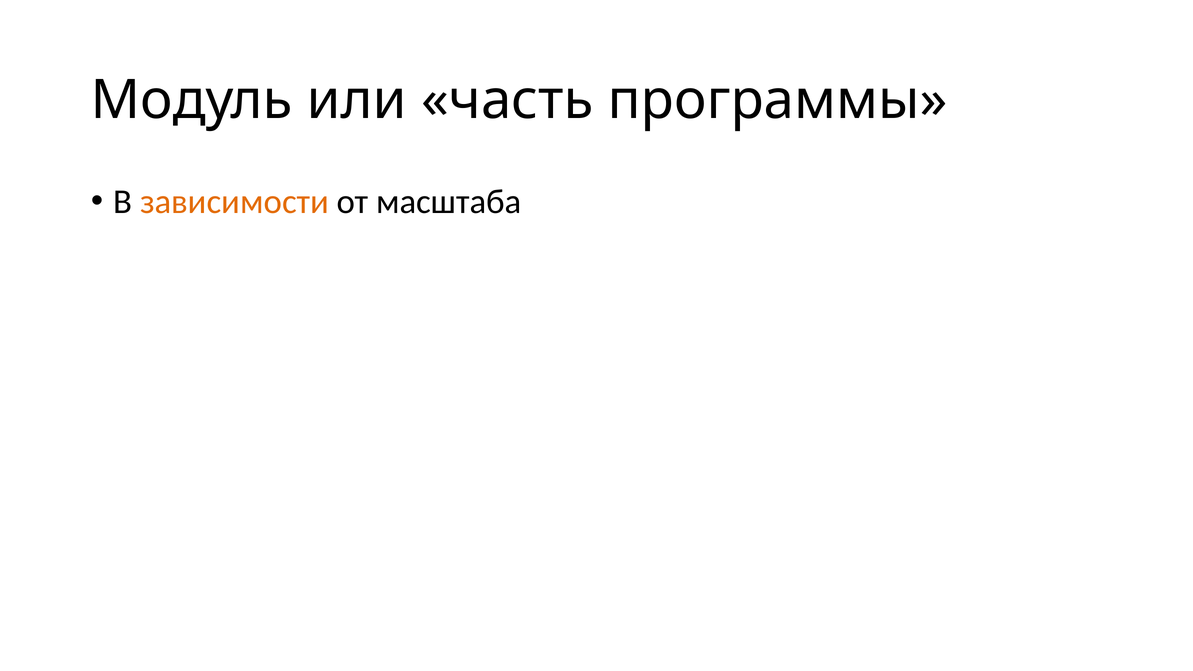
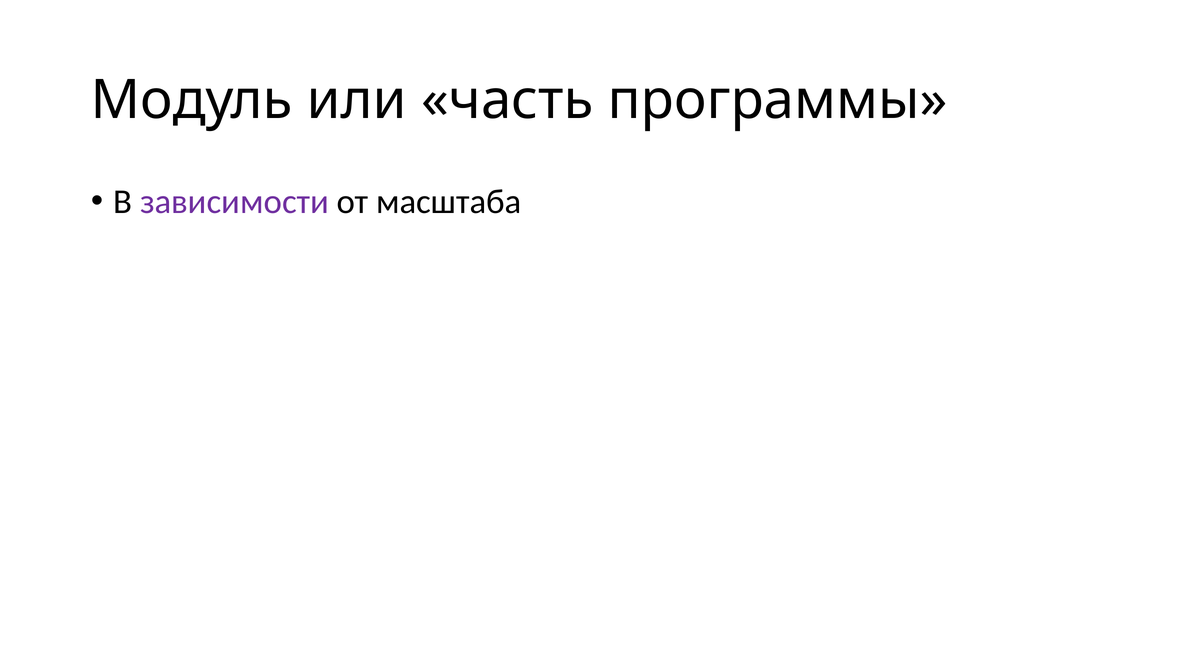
зависимости colour: orange -> purple (234, 202)
